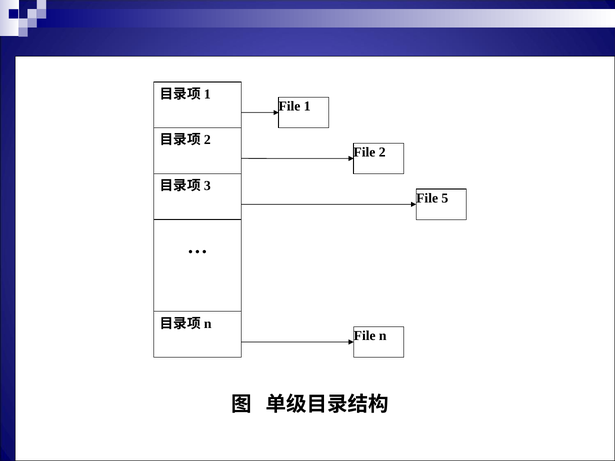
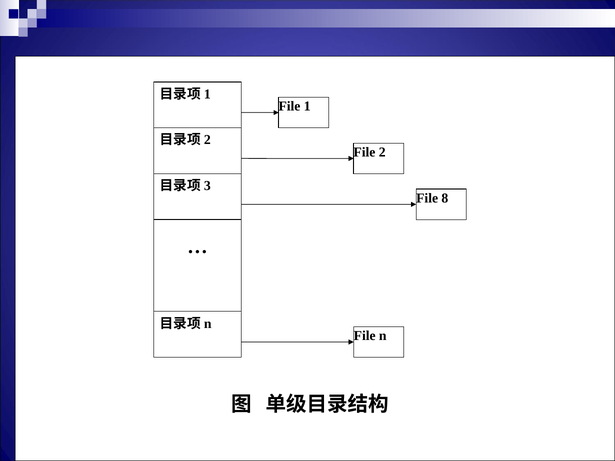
5: 5 -> 8 (445, 198)
